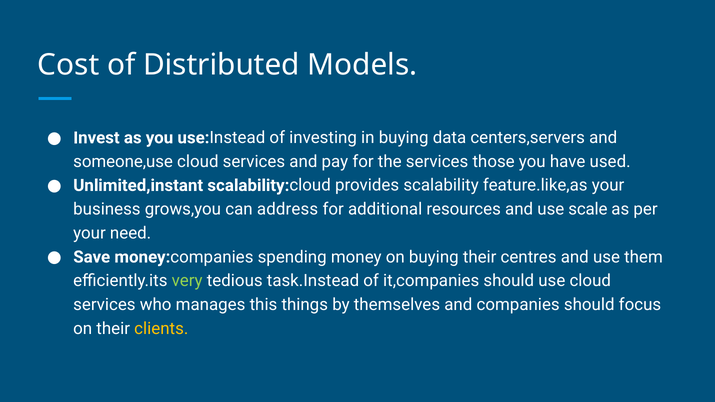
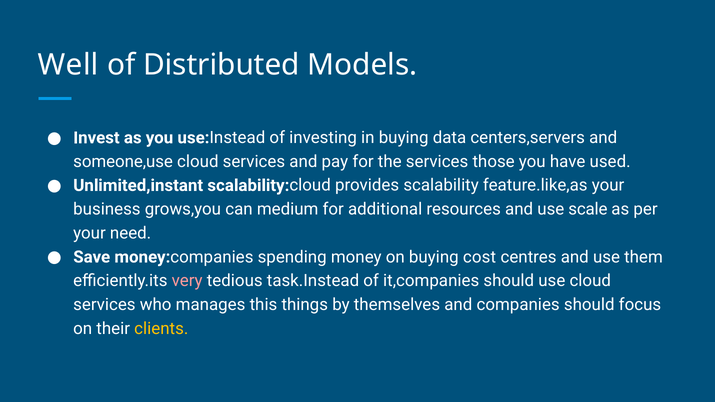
Cost: Cost -> Well (68, 65)
address: address -> medium (288, 209)
buying their: their -> cost (480, 257)
very colour: light green -> pink (187, 281)
